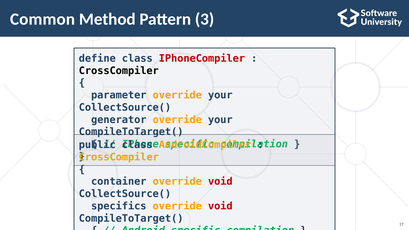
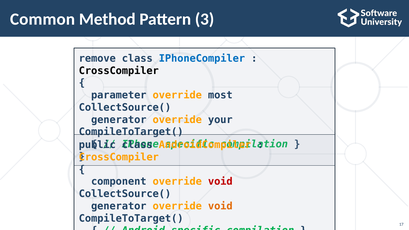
define: define -> remove (97, 58)
IPhoneCompiler colour: red -> blue (202, 58)
your: your -> most (220, 95)
container: container -> component (119, 182)
specifics: specifics -> generator (119, 206)
void colour: red -> orange (220, 206)
